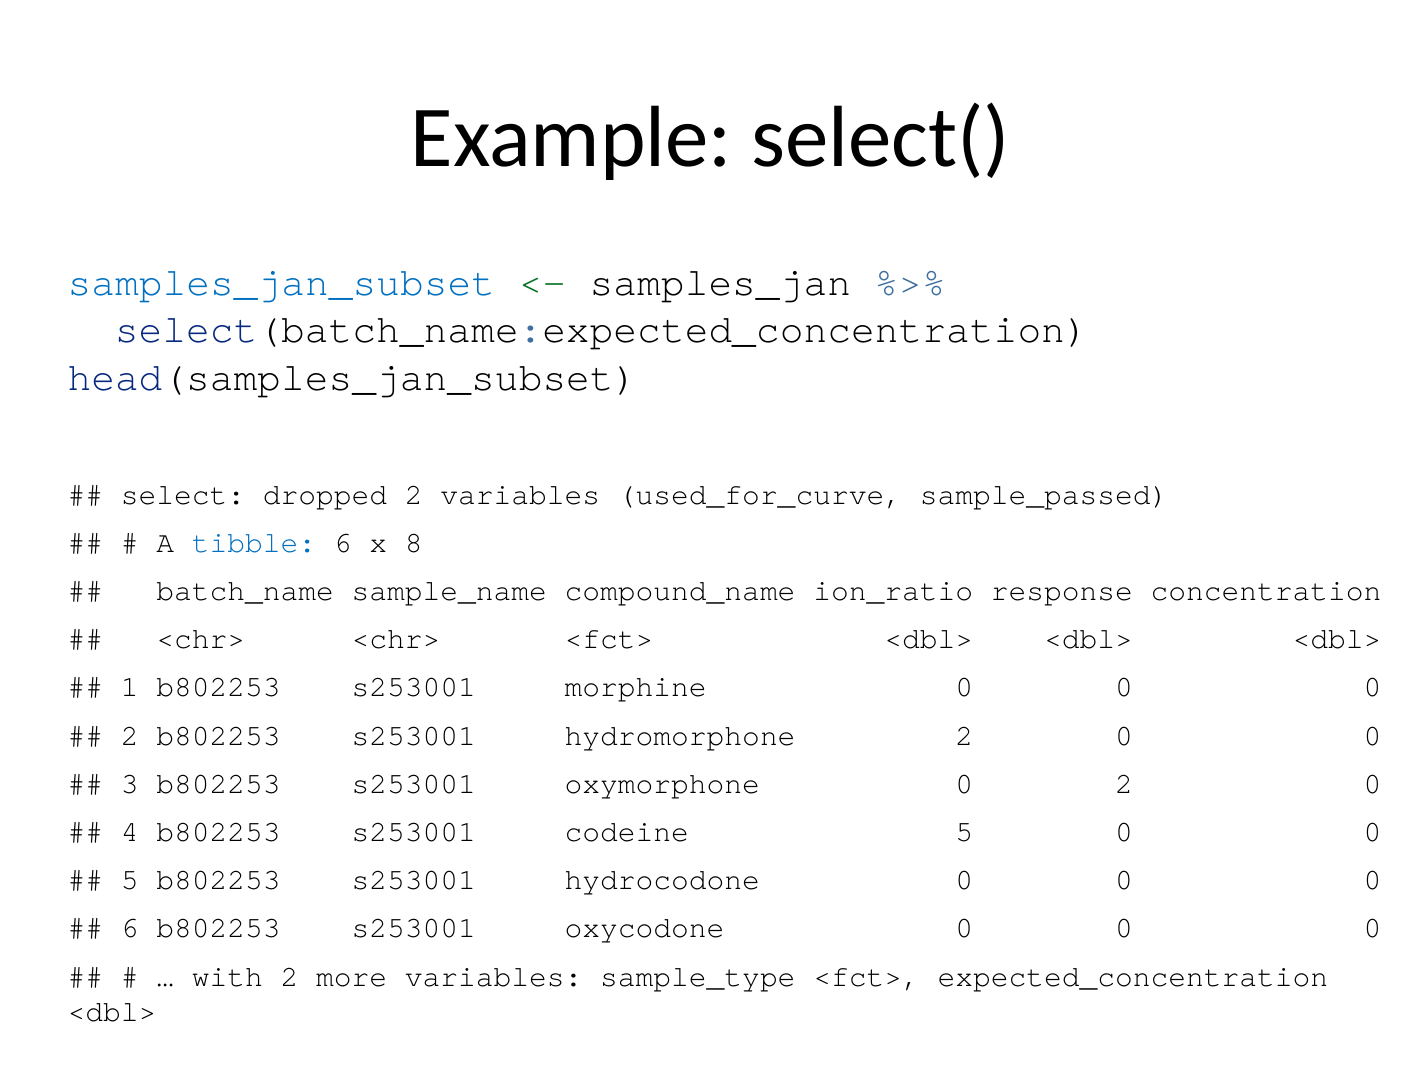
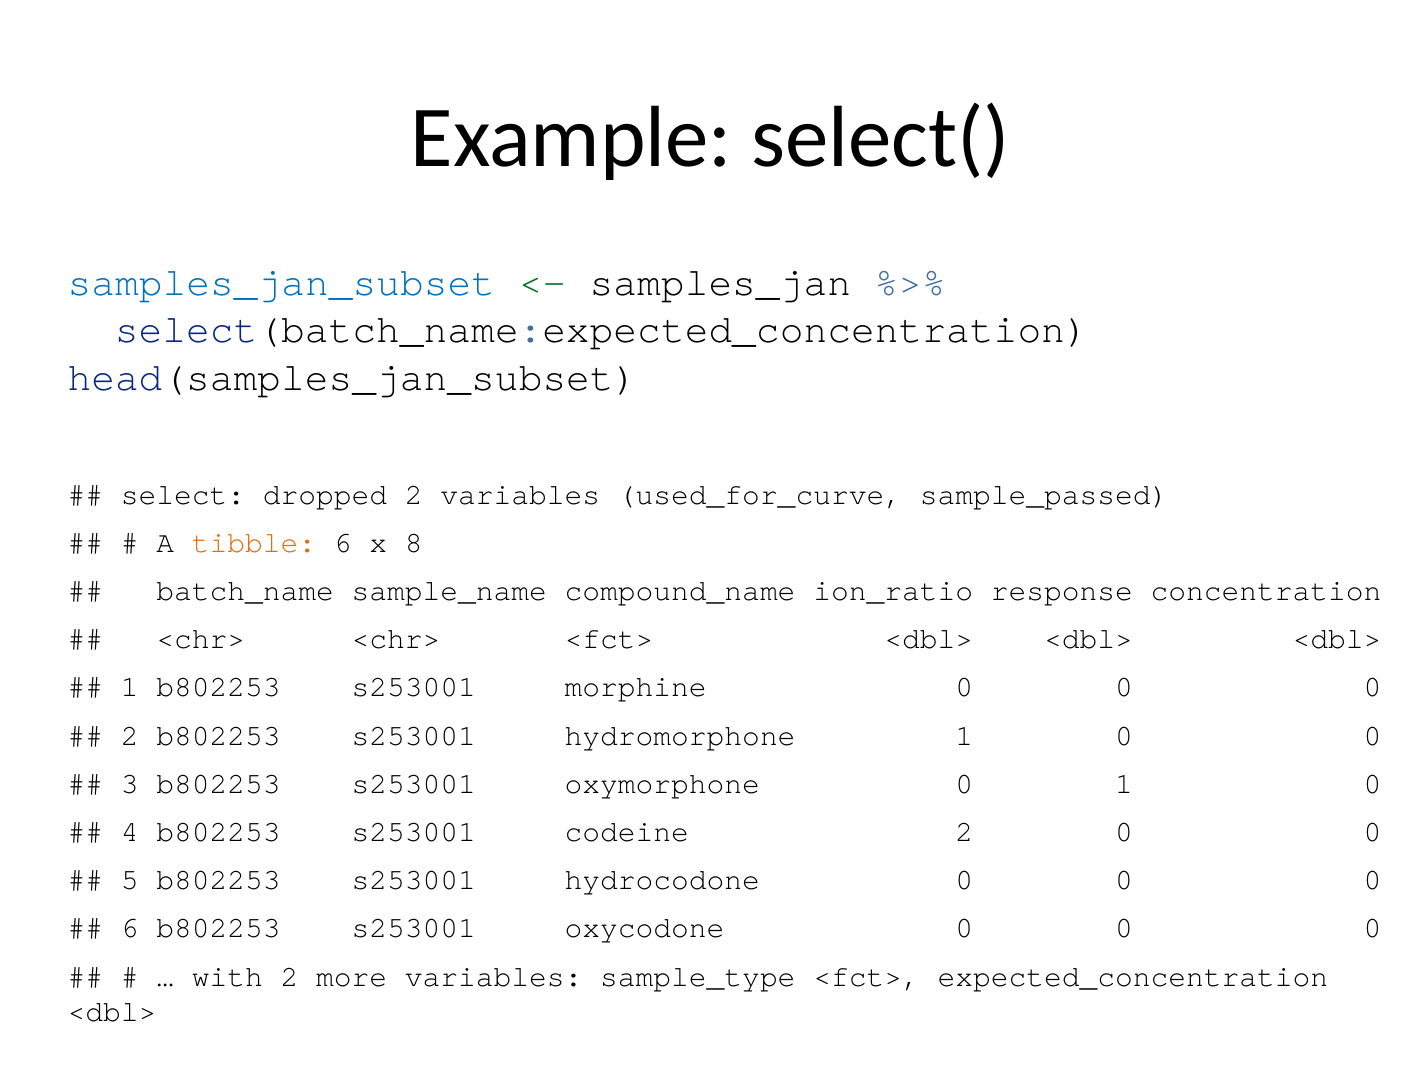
tibble colour: blue -> orange (254, 543)
hydromorphone 2: 2 -> 1 (964, 736)
0 2: 2 -> 1 (1124, 784)
codeine 5: 5 -> 2 (964, 832)
